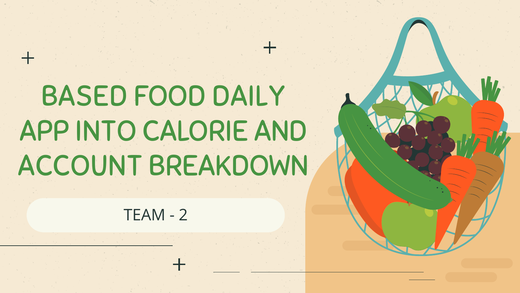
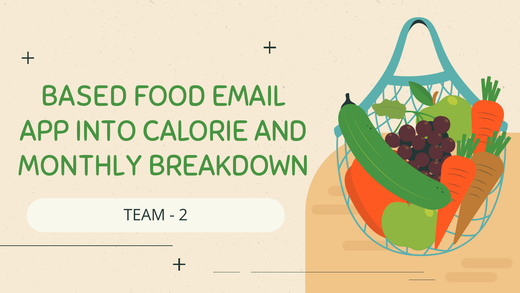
DAILY: DAILY -> EMAIL (249, 96)
ACCOUNT: ACCOUNT -> MONTHLY (80, 166)
